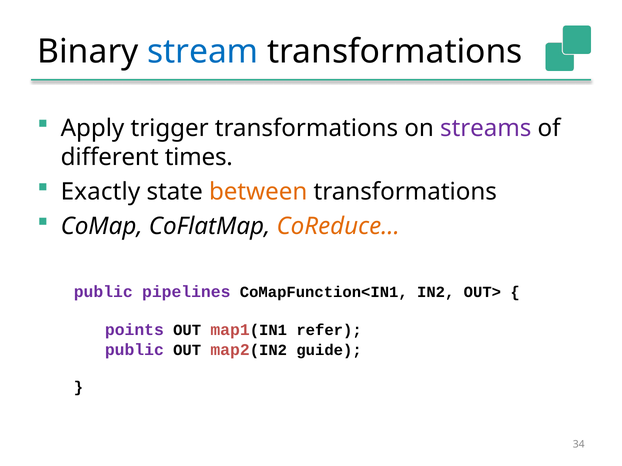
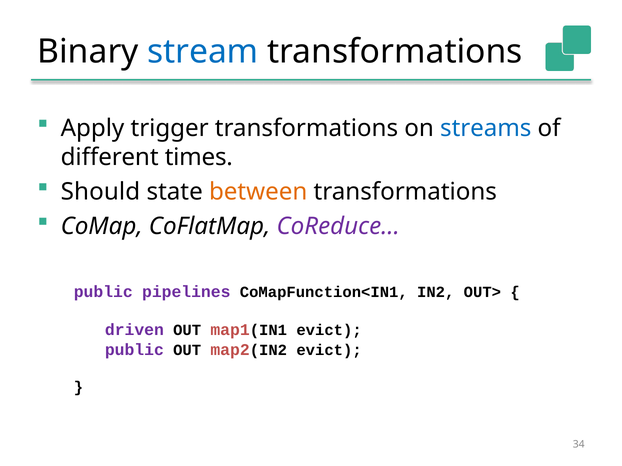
streams colour: purple -> blue (486, 128)
Exactly: Exactly -> Should (100, 192)
CoReduce… colour: orange -> purple (338, 226)
points: points -> driven (134, 330)
map1(IN1 refer: refer -> evict (329, 331)
map2(IN2 guide: guide -> evict (329, 350)
